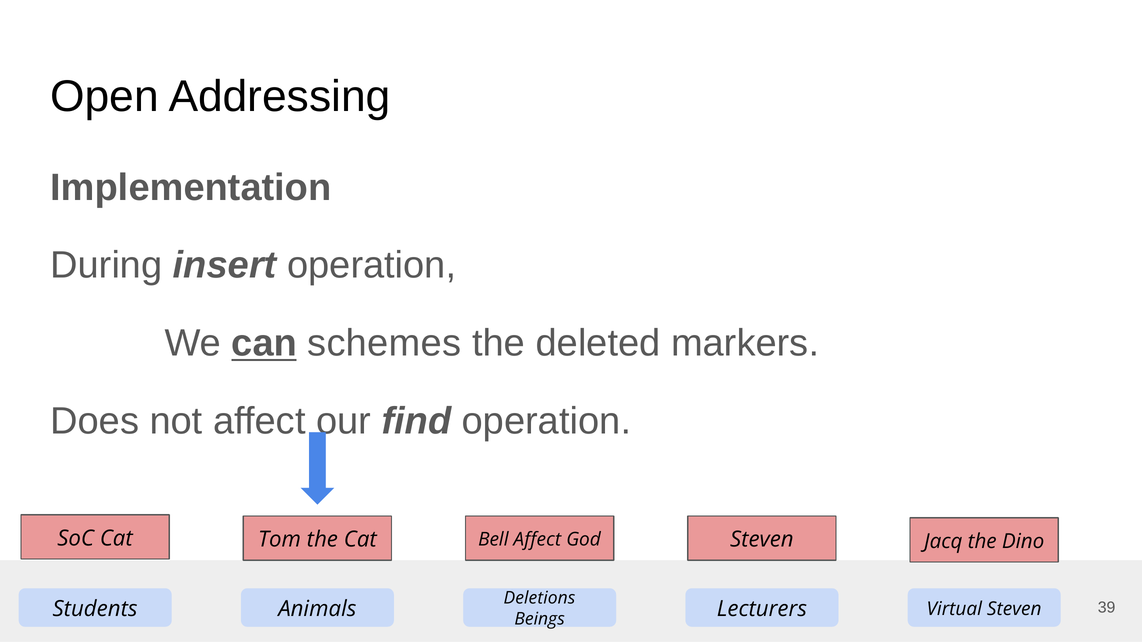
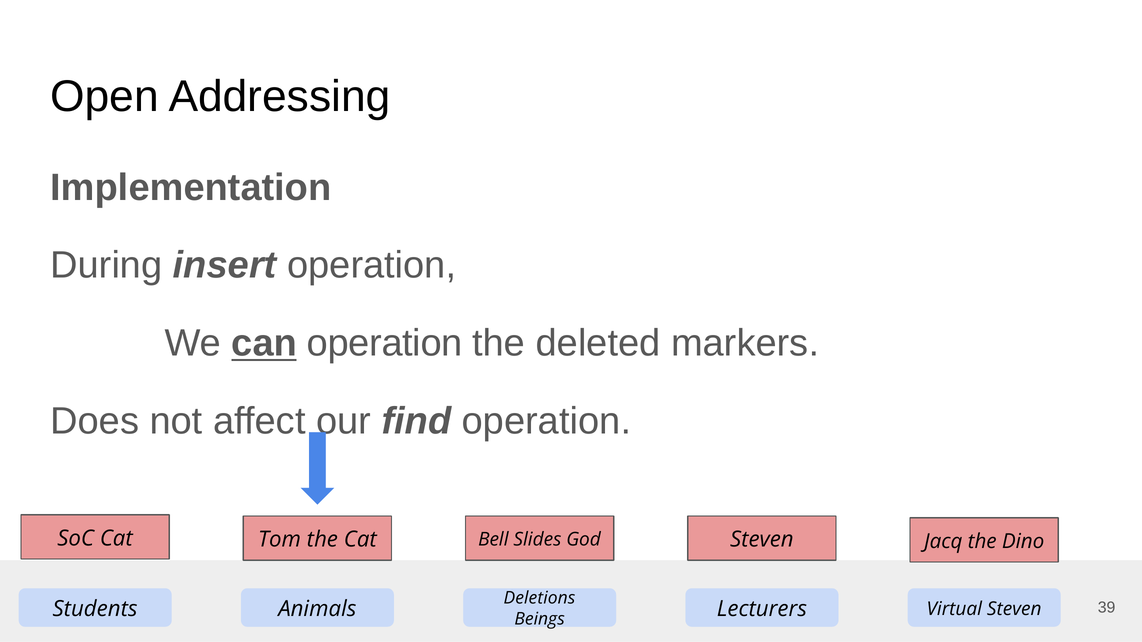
can schemes: schemes -> operation (385, 343)
Bell Affect: Affect -> Slides (537, 540)
